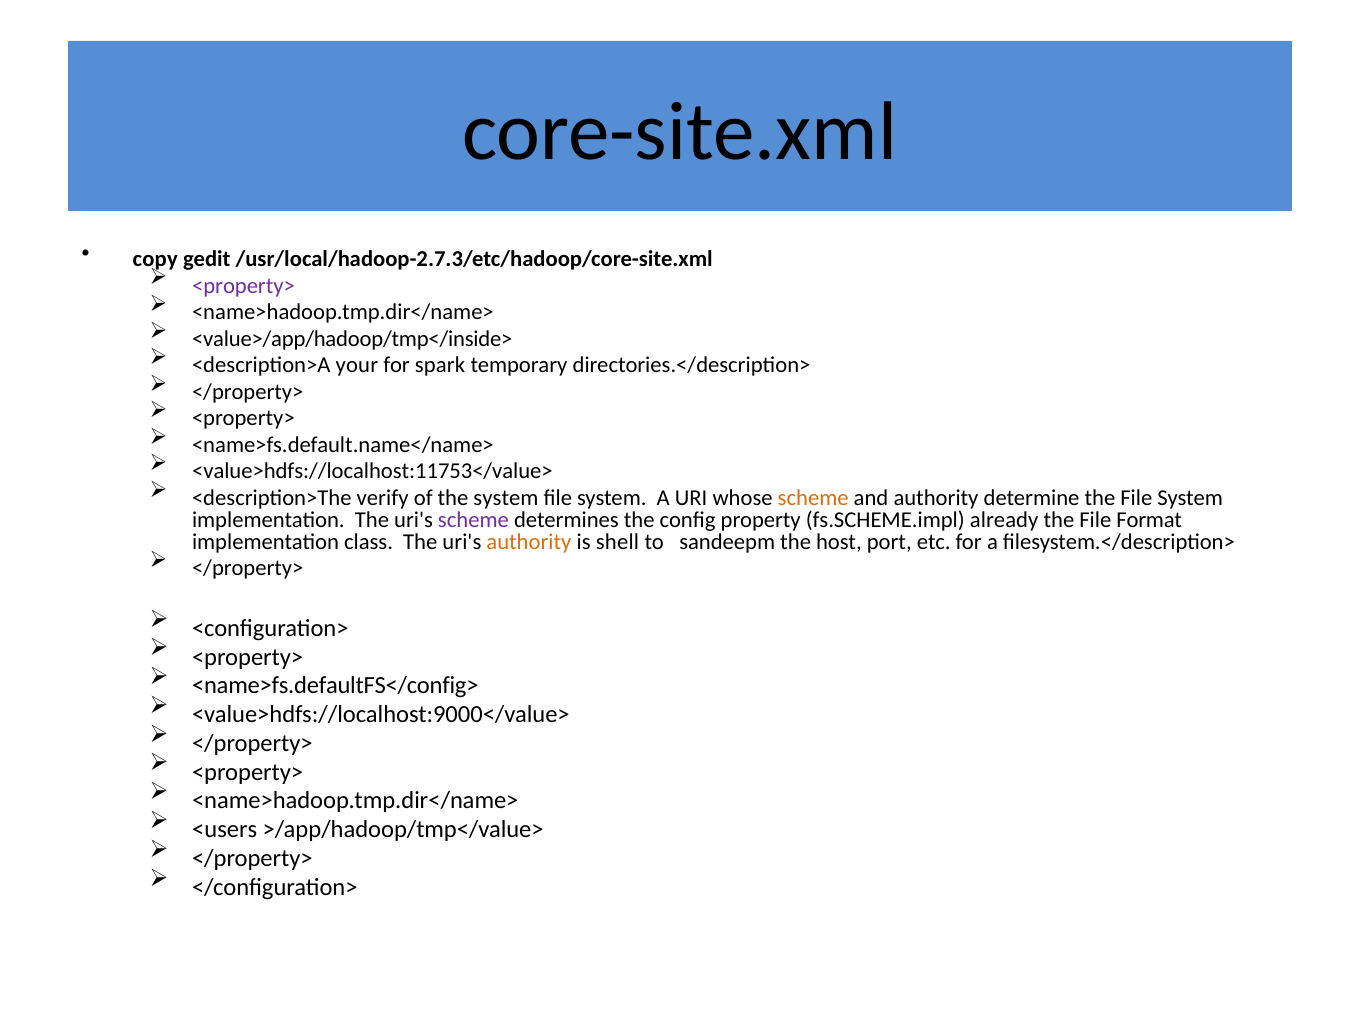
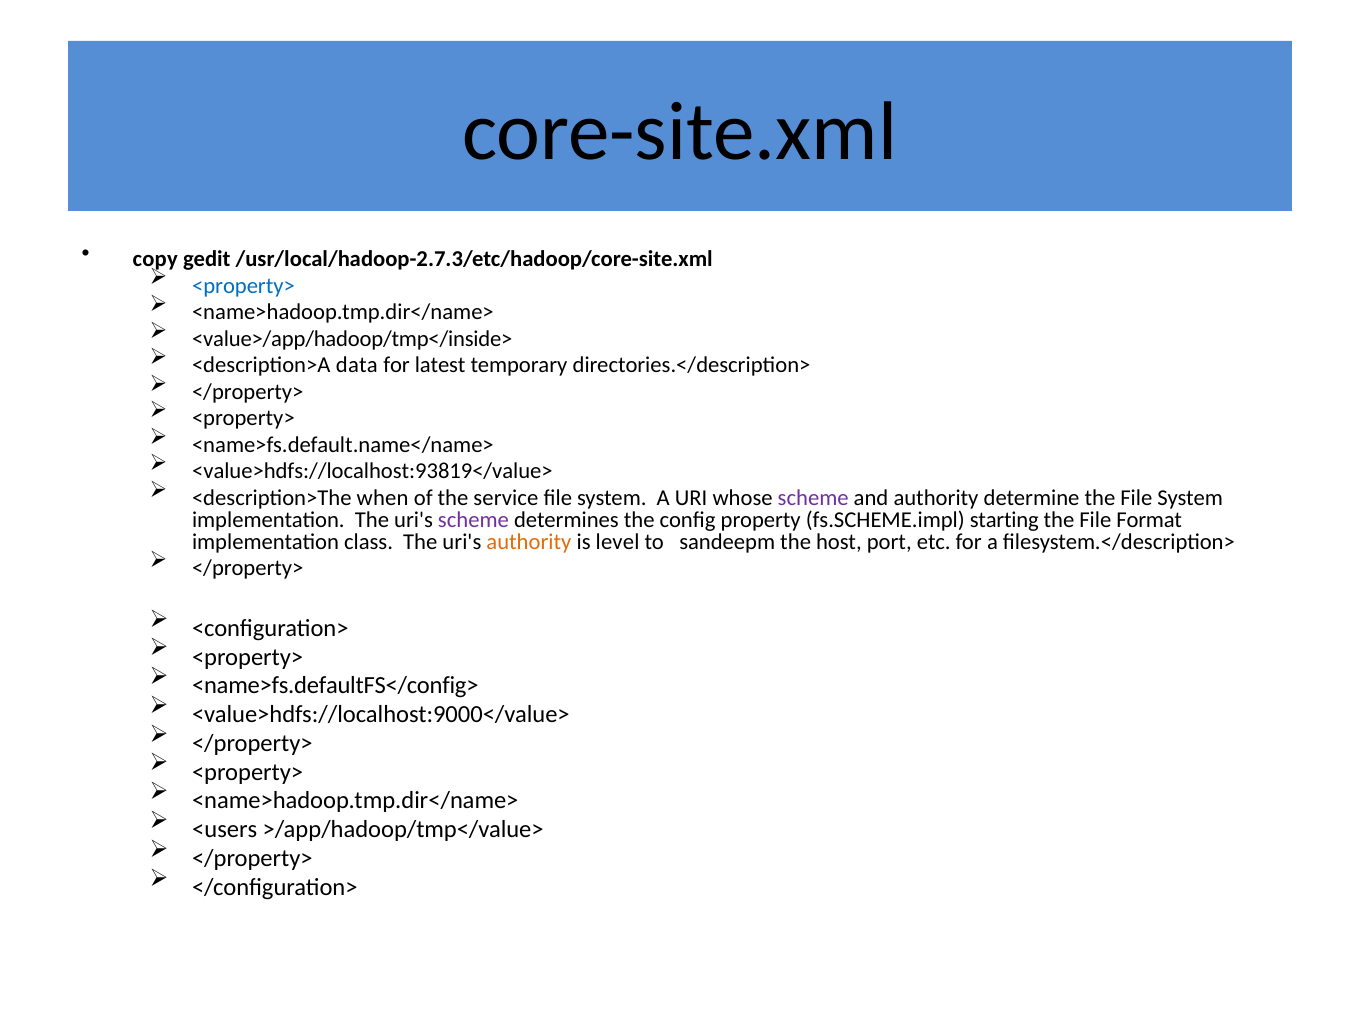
<property> colour: purple -> blue (243, 286)
your: your -> data (357, 365)
spark: spark -> latest (440, 365)
<value>hdfs://localhost:11753</value>: <value>hdfs://localhost:11753</value> -> <value>hdfs://localhost:93819</value> (372, 472)
verify: verify -> when (383, 498)
the system: system -> service (506, 498)
scheme colour: orange -> purple (813, 498)
already: already -> starting (1004, 520)
shell: shell -> level (618, 542)
